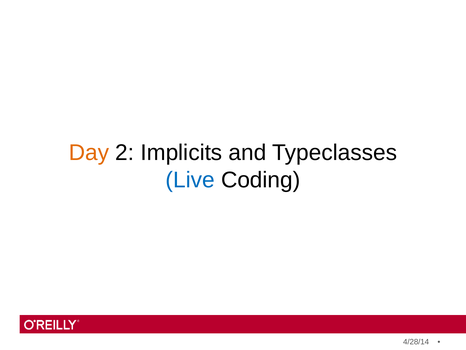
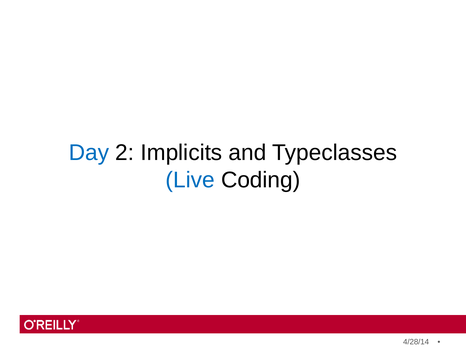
Day colour: orange -> blue (89, 153)
